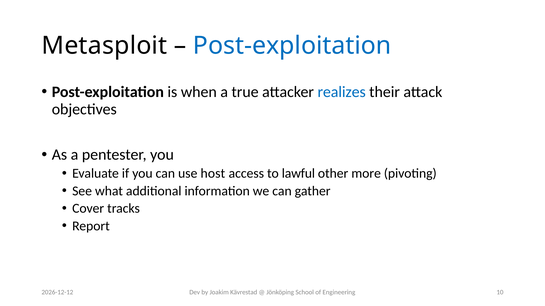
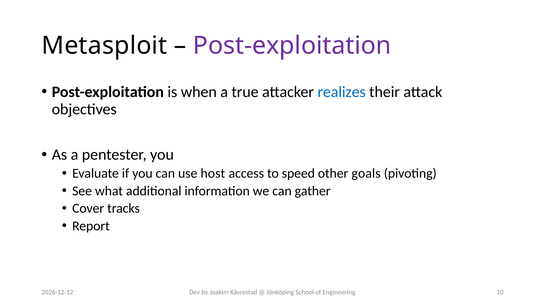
Post-exploitation colour: blue -> purple (292, 46)
lawful: lawful -> speed (298, 174)
more: more -> goals (366, 174)
